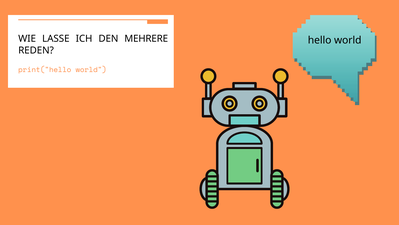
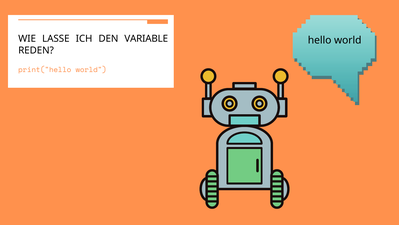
MEHRERE: MEHRERE -> VARIABLE (146, 39)
